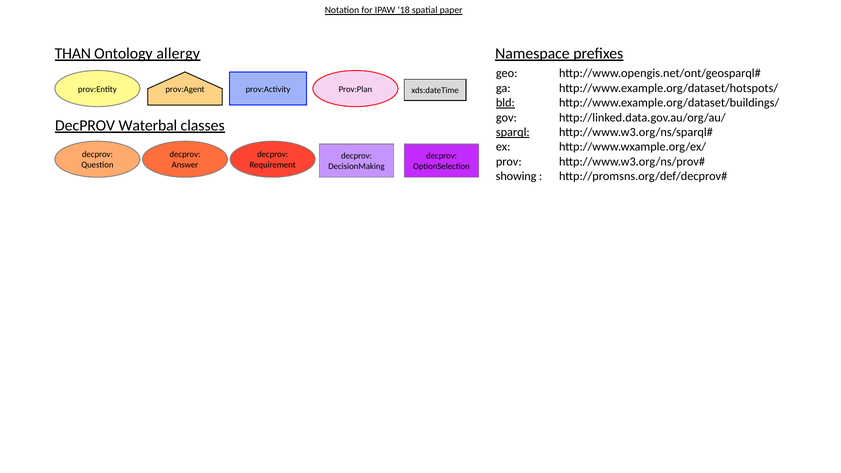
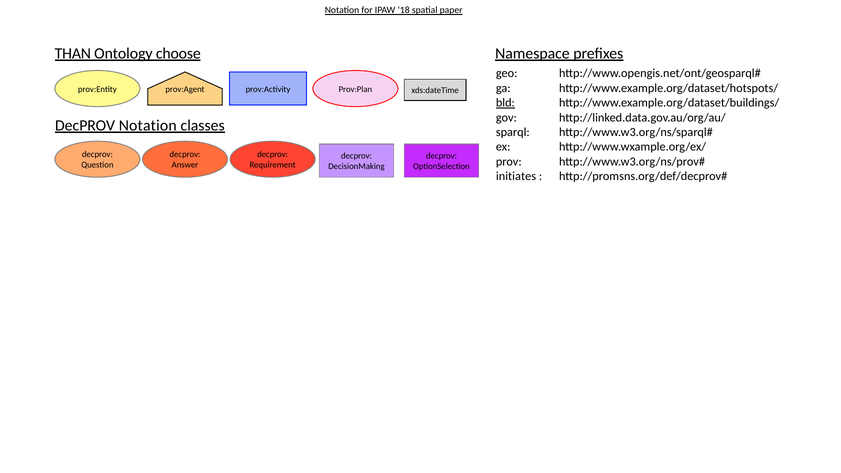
allergy: allergy -> choose (178, 53)
DecPROV Waterbal: Waterbal -> Notation (148, 126)
sparql underline: present -> none (513, 132)
showing: showing -> initiates (516, 176)
